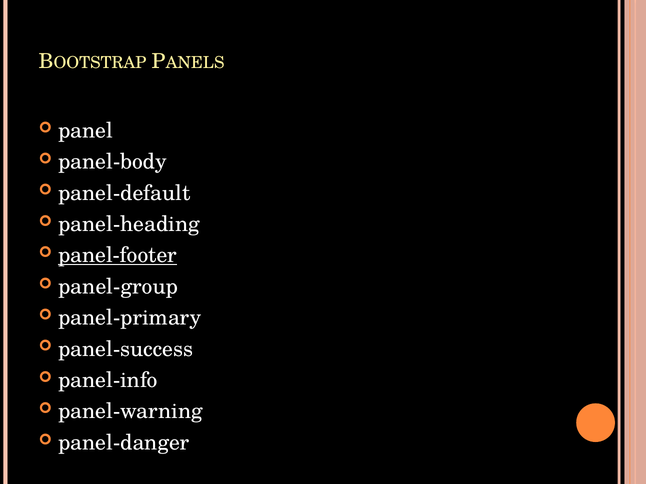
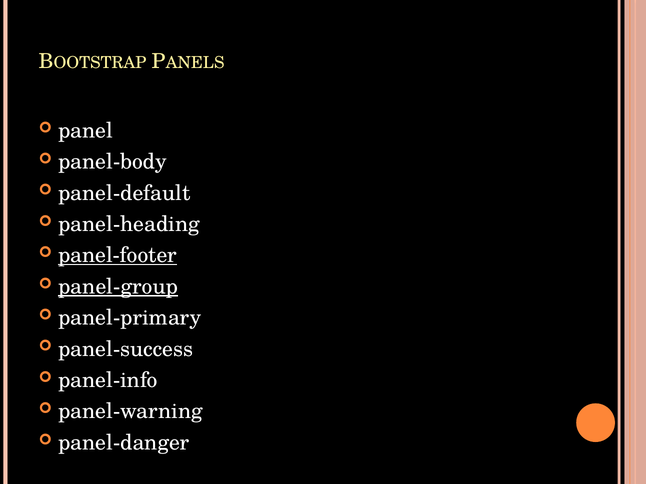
panel-group underline: none -> present (118, 287)
